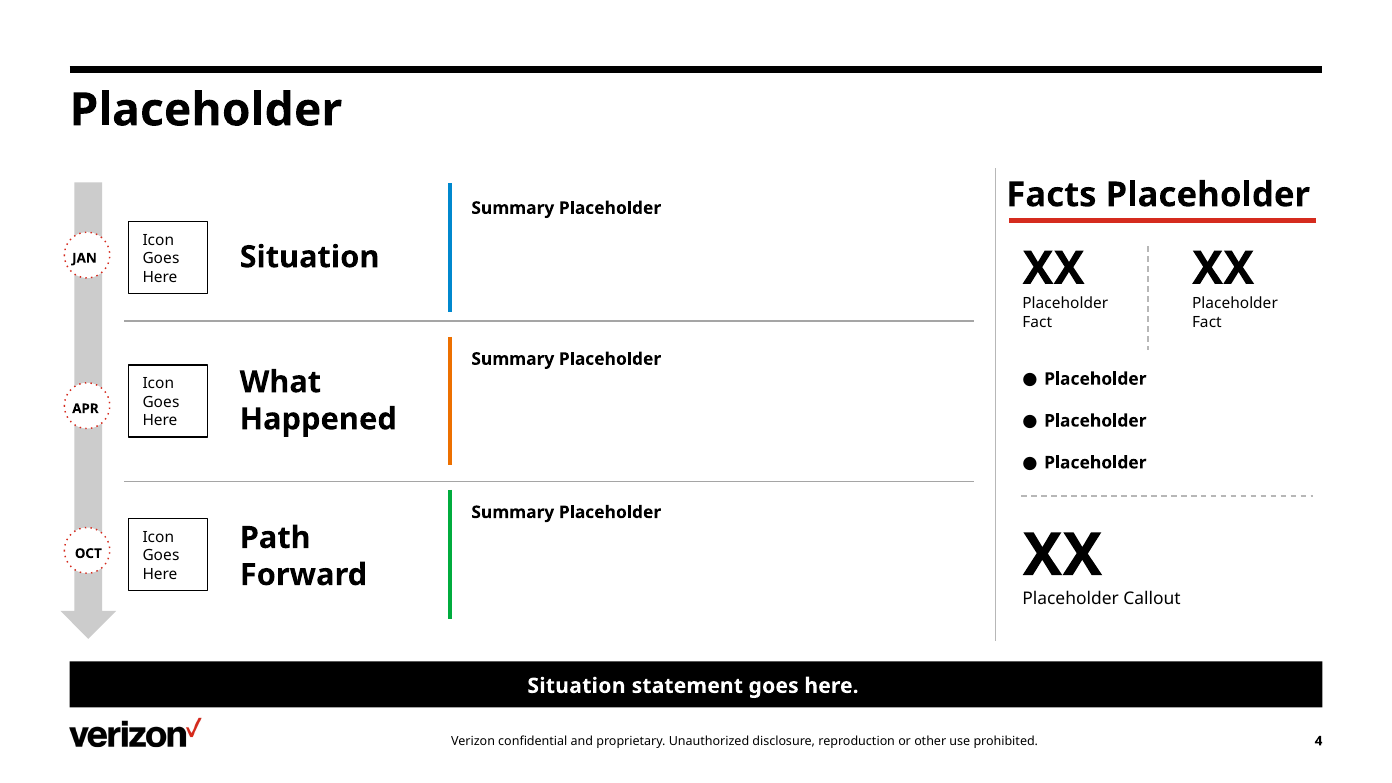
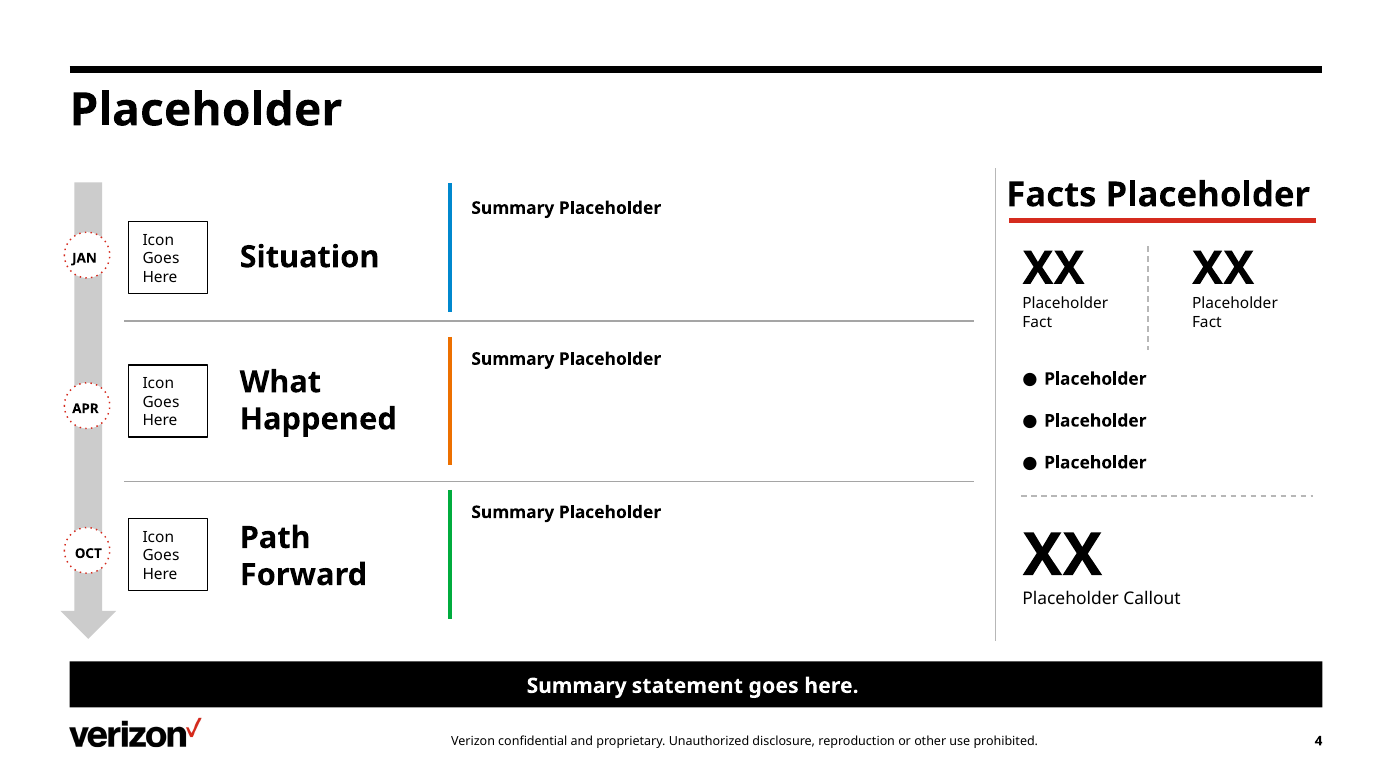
Situation: Situation -> Summary (577, 686)
